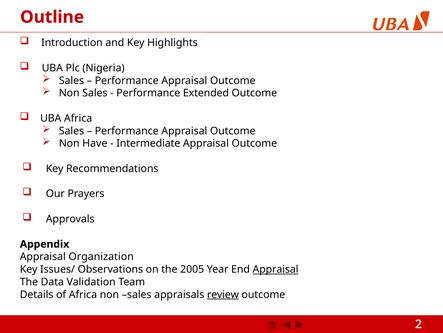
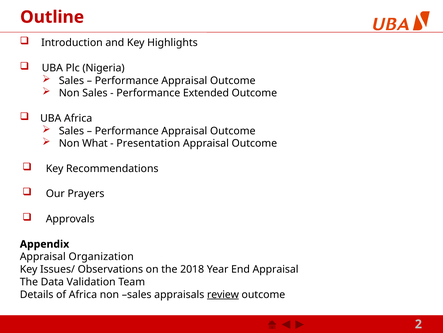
Have: Have -> What (95, 143)
Intermediate: Intermediate -> Presentation (148, 143)
2005: 2005 -> 2018 (192, 269)
Appraisal underline: present -> none (276, 269)
